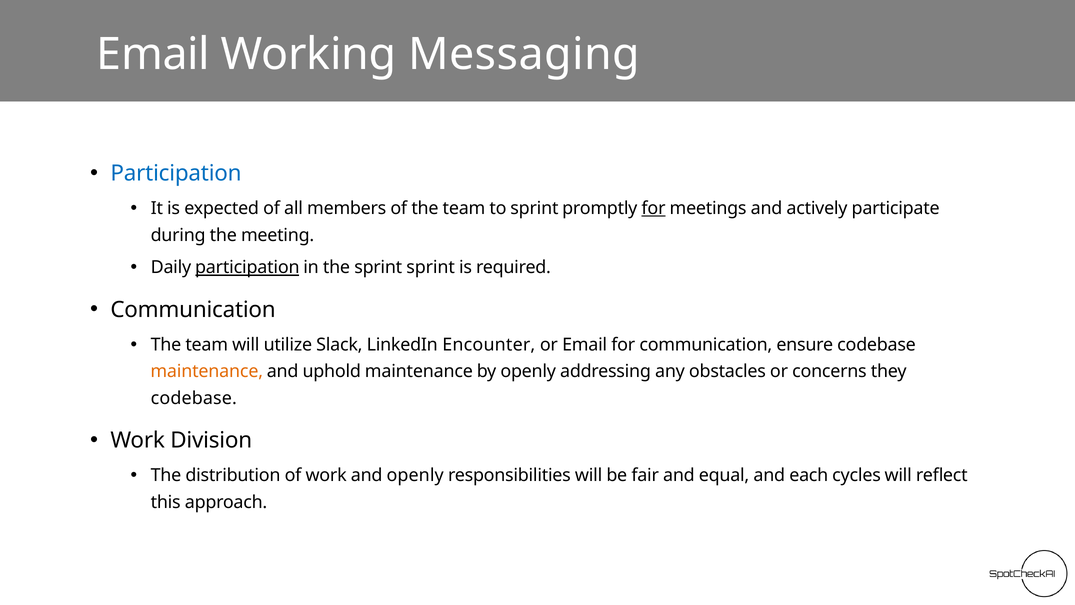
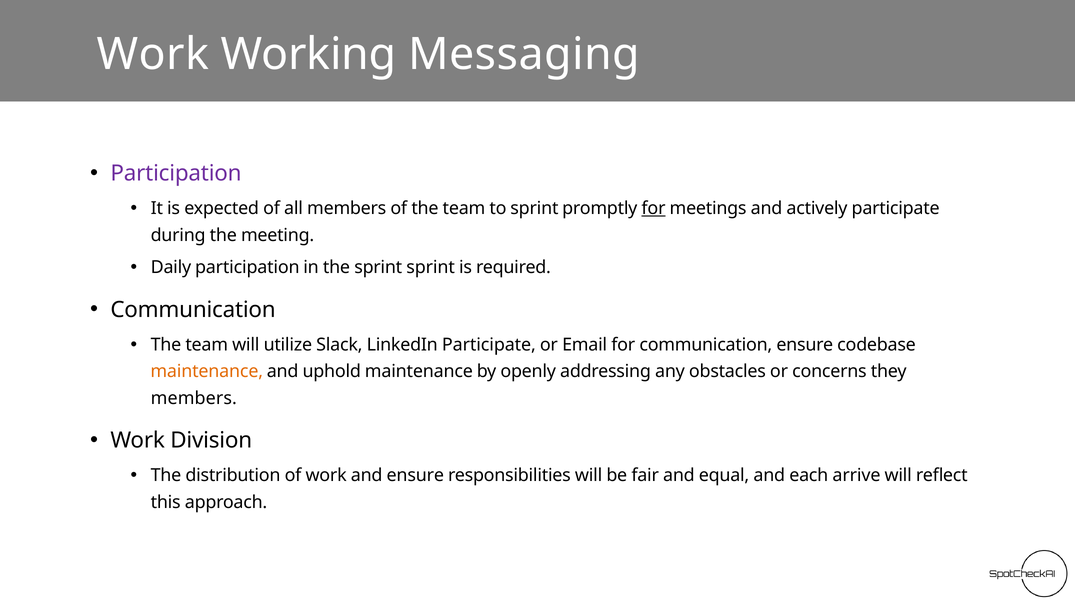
Email: Email -> Work (153, 54)
Participation colour: blue -> purple (176, 173)
participation underline: present -> none (247, 267)
LinkedIn Encounter: Encounter -> Participate (489, 345)
codebase: codebase -> members (194, 398)
and openly: openly -> ensure (415, 475)
cycles: cycles -> arrive (857, 475)
